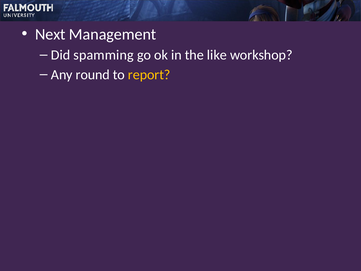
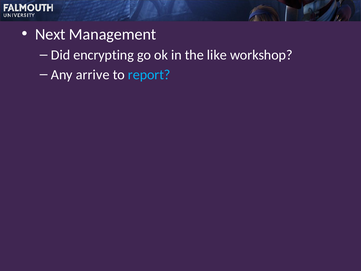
spamming: spamming -> encrypting (104, 55)
round: round -> arrive (93, 75)
report colour: yellow -> light blue (149, 75)
